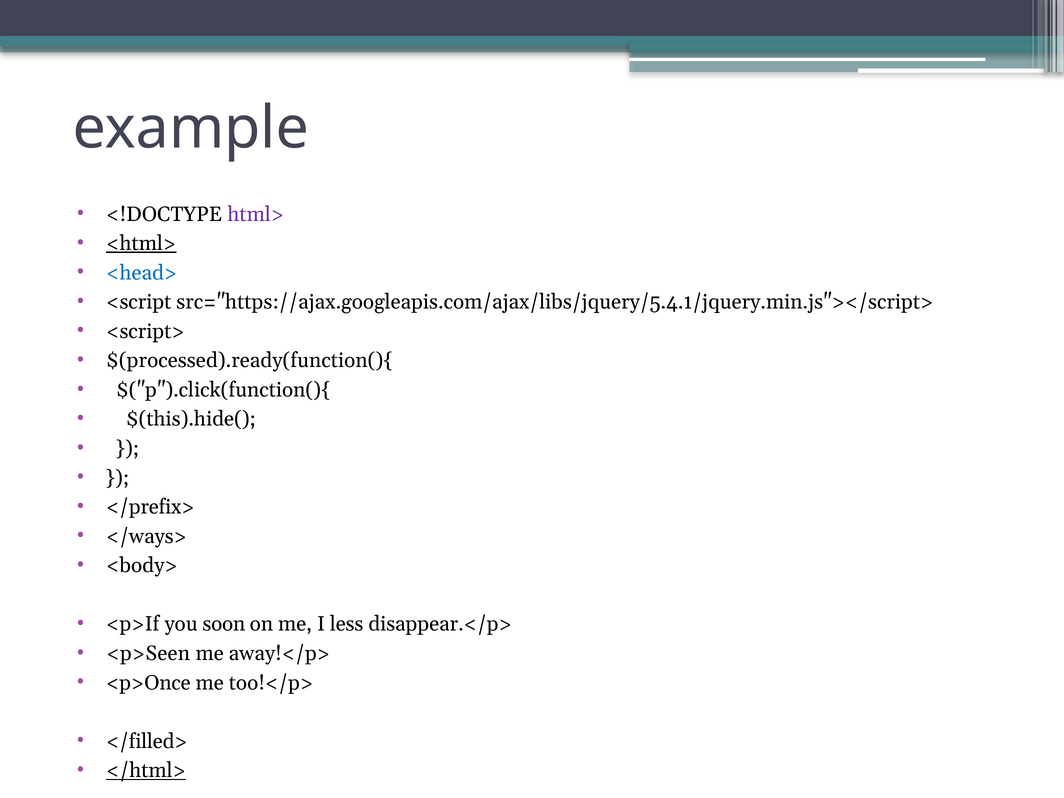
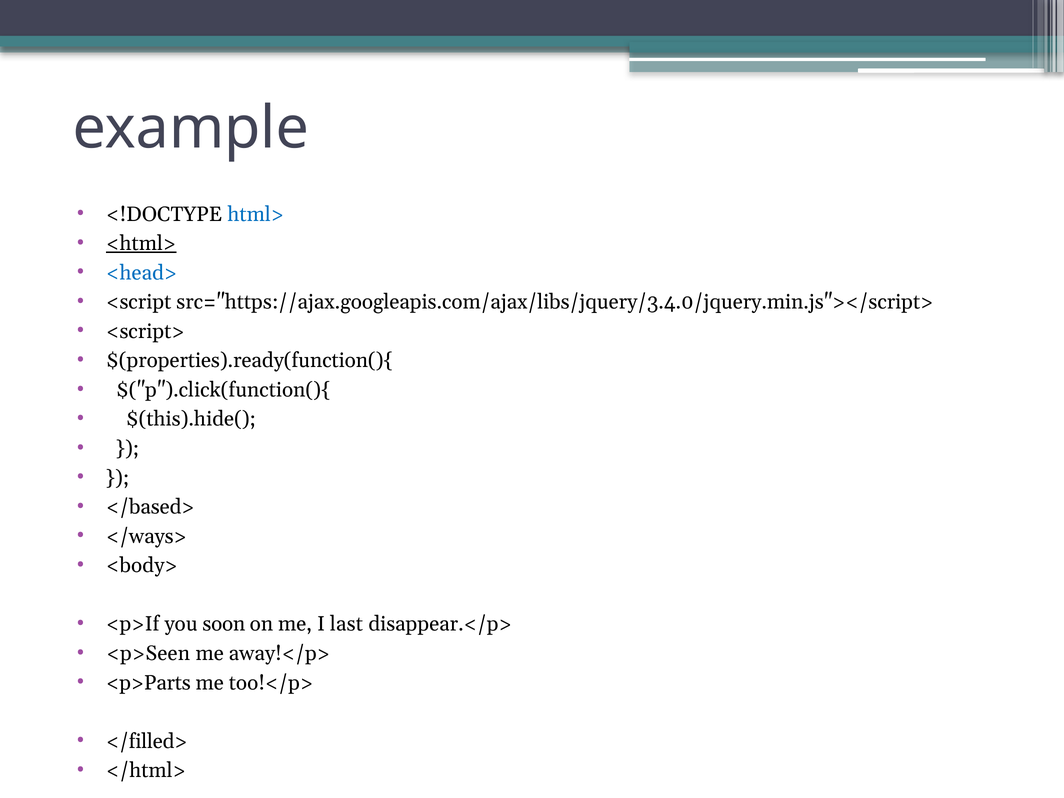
html> colour: purple -> blue (256, 214)
src="https://ajax.googleapis.com/ajax/libs/jquery/5.4.1/jquery.min.js"></script>: src="https://ajax.googleapis.com/ajax/libs/jquery/5.4.1/jquery.min.js"></script> -> src="https://ajax.googleapis.com/ajax/libs/jquery/3.4.0/jquery.min.js"></script> (555, 302)
$(processed).ready(function(){: $(processed).ready(function(){ -> $(properties).ready(function(){ (249, 361)
</prefix>: </prefix> -> </based> (150, 507)
less: less -> last (346, 624)
<p>Once: <p>Once -> <p>Parts (148, 683)
</html> underline: present -> none (146, 771)
